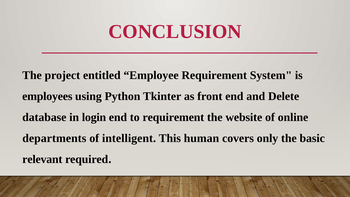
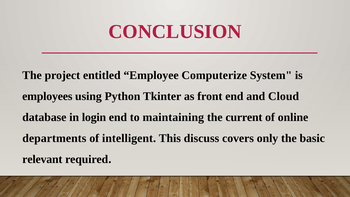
Employee Requirement: Requirement -> Computerize (214, 75)
Delete: Delete -> Cloud (284, 96)
to requirement: requirement -> maintaining (173, 117)
website: website -> current (244, 117)
human: human -> discuss (201, 138)
